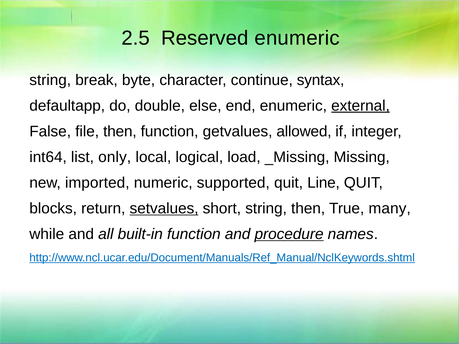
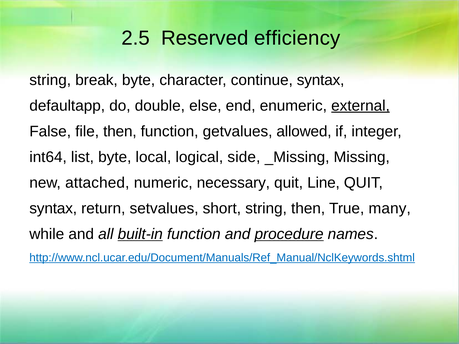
Reserved enumeric: enumeric -> efficiency (297, 38)
list only: only -> byte (115, 157)
load: load -> side (244, 157)
imported: imported -> attached (97, 183)
supported: supported -> necessary (233, 183)
blocks: blocks -> syntax (53, 209)
setvalues underline: present -> none (164, 209)
built-in underline: none -> present (140, 234)
